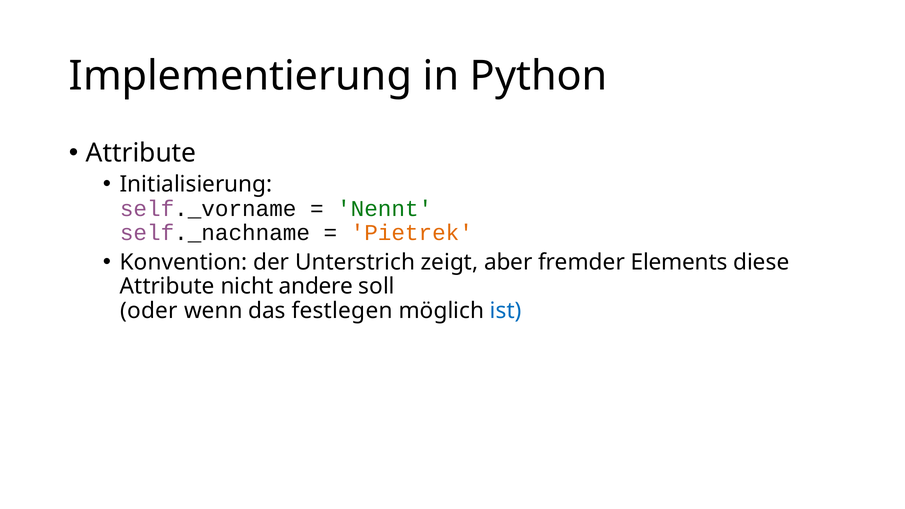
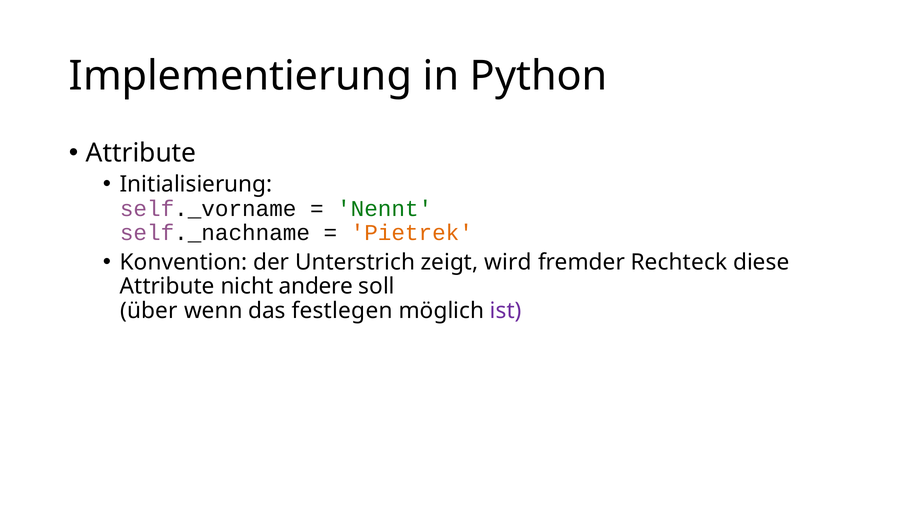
aber: aber -> wird (508, 262)
Elements: Elements -> Rechteck (679, 262)
oder: oder -> über (149, 311)
ist colour: blue -> purple (506, 311)
